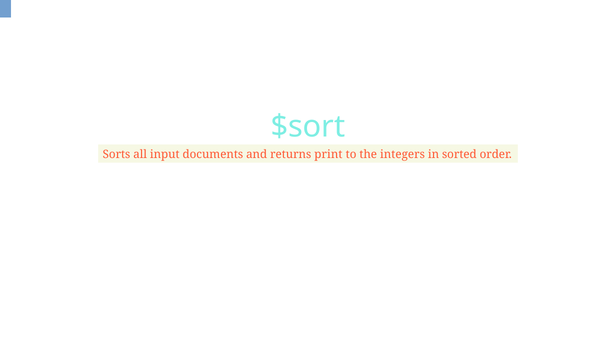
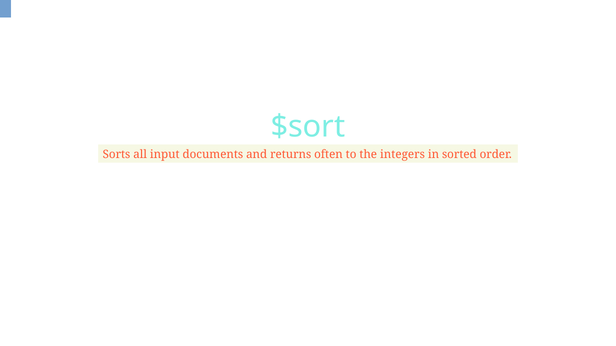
print: print -> often (328, 155)
